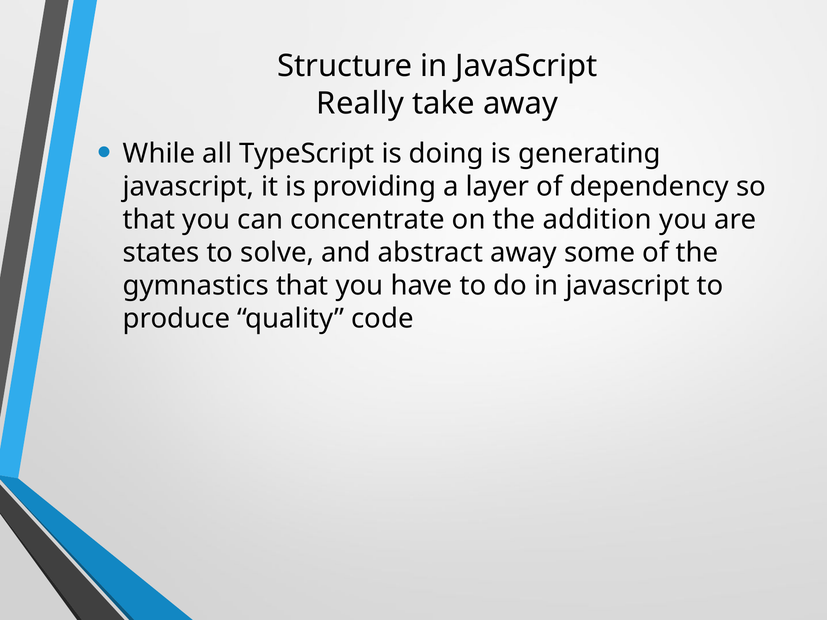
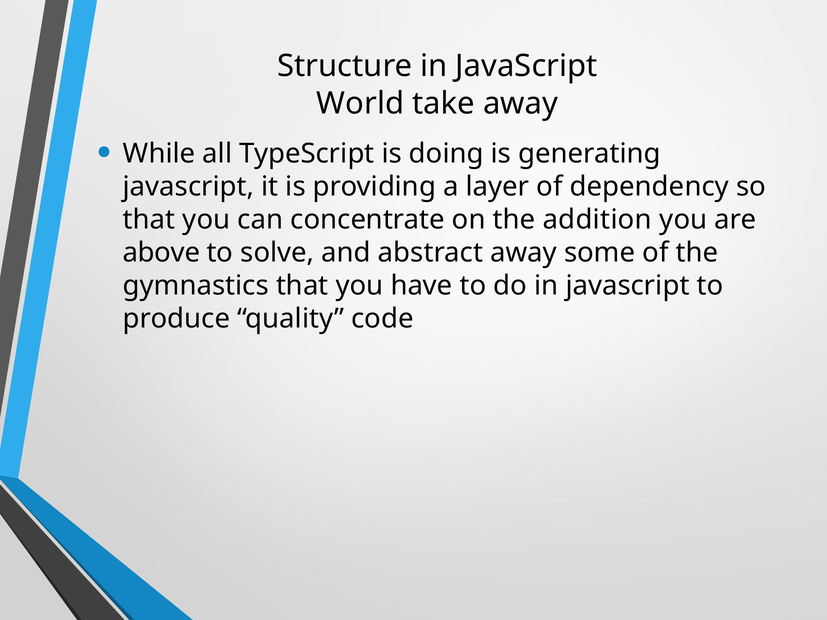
Really: Really -> World (360, 103)
states: states -> above (161, 253)
